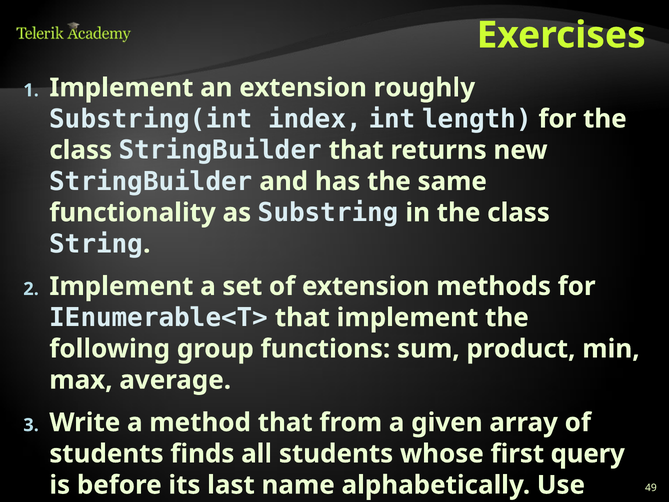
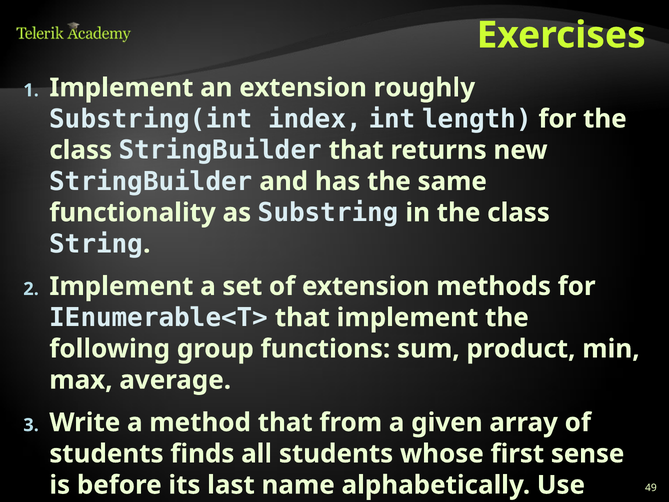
first query: query -> sense (588, 454)
